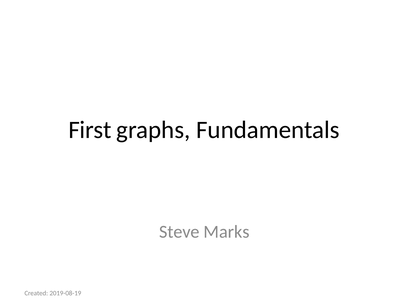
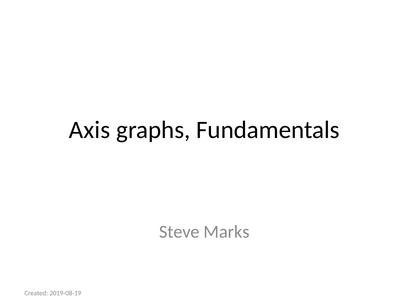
First: First -> Axis (90, 130)
